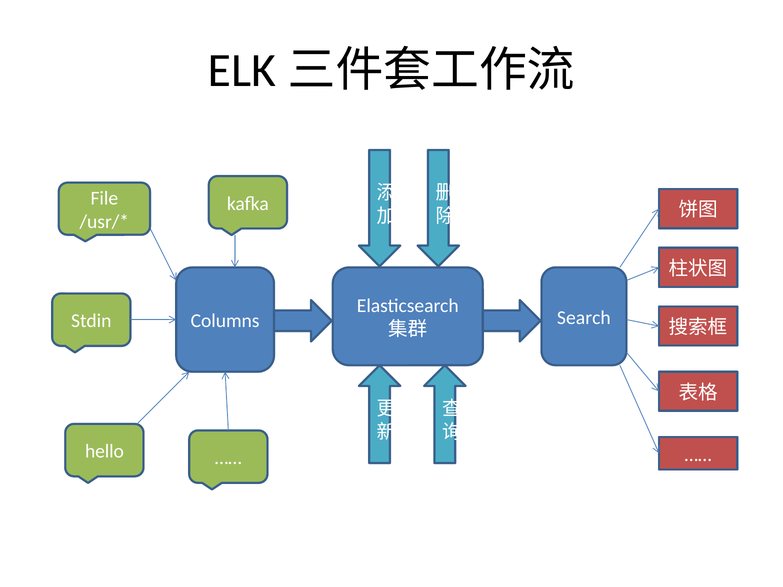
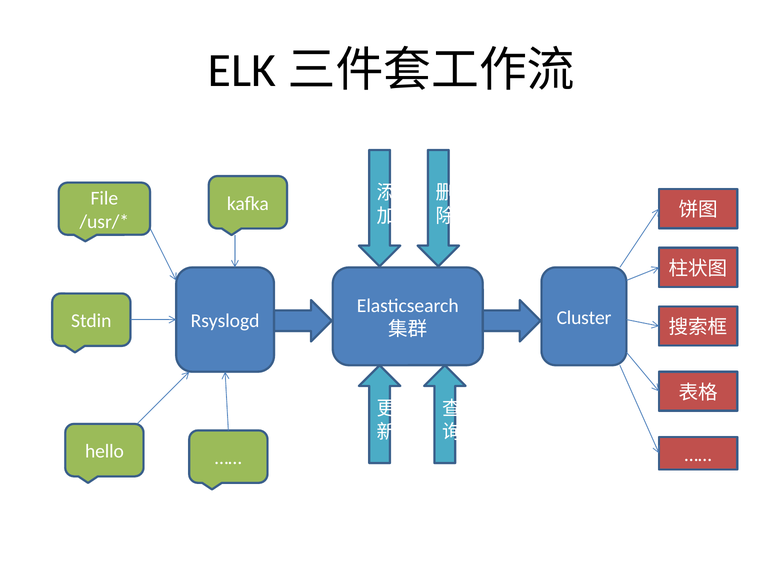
Search: Search -> Cluster (584, 318)
Columns: Columns -> Rsyslogd (225, 321)
